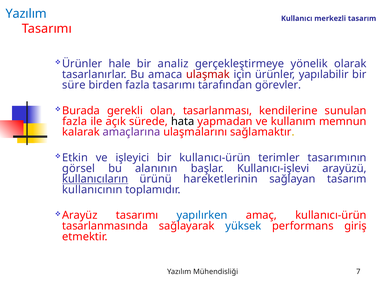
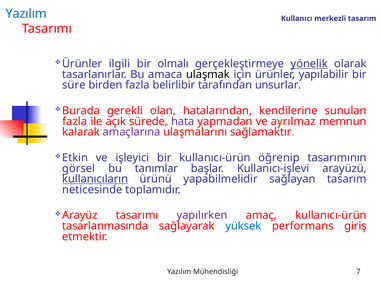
hale: hale -> ilgili (120, 64)
analiz: analiz -> olmalı (173, 64)
yönelik underline: none -> present (309, 64)
ulaşmak colour: red -> black (208, 74)
fazla tasarımı: tasarımı -> belirlibir (174, 85)
görevler: görevler -> unsurlar (278, 85)
tasarlanması: tasarlanması -> hatalarından (218, 111)
hata colour: black -> purple (183, 121)
kullanım: kullanım -> ayrılmaz (293, 121)
terimler: terimler -> öğrenip (279, 158)
alanının: alanının -> tanımlar (156, 168)
hareketlerinin: hareketlerinin -> yapabilmelidir (221, 179)
kullanıcının: kullanıcının -> neticesinde (92, 190)
yapılırken colour: blue -> purple (202, 215)
